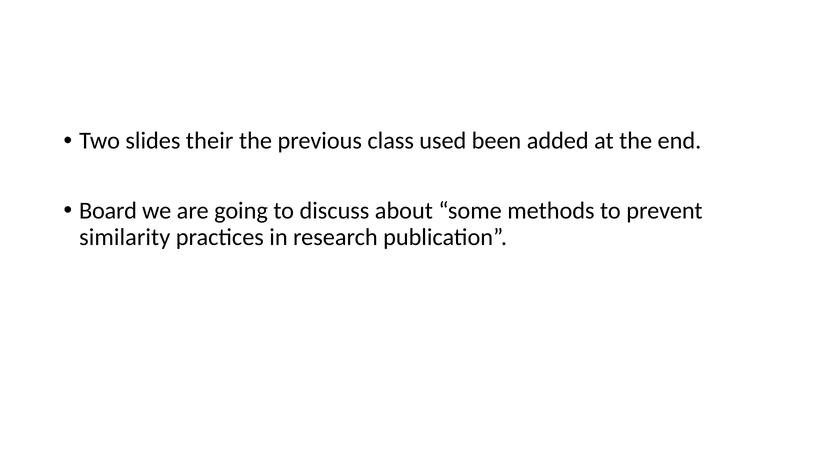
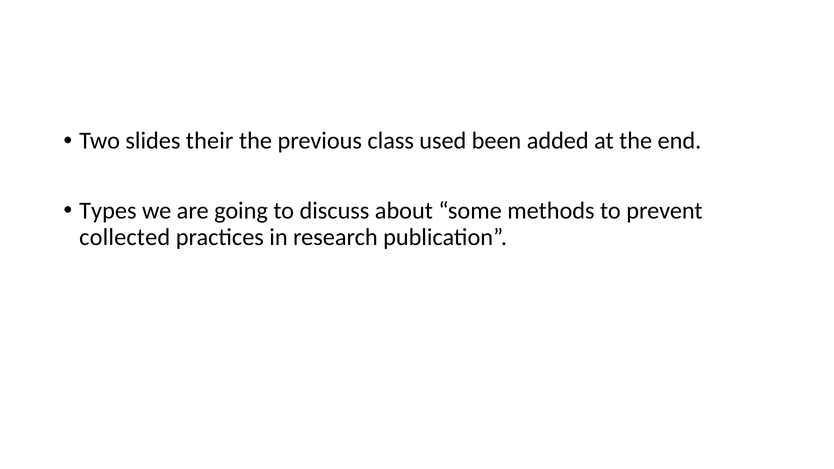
Board: Board -> Types (108, 211)
similarity: similarity -> collected (125, 237)
